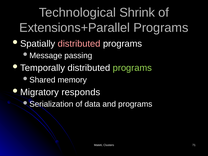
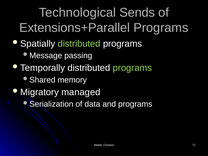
Shrink: Shrink -> Sends (137, 13)
distributed colour: pink -> light green (79, 44)
responds: responds -> managed (81, 92)
